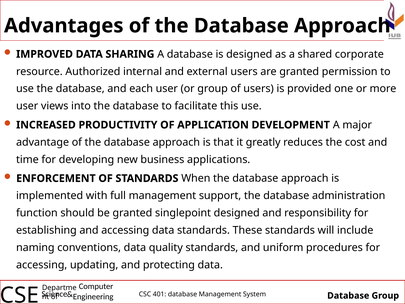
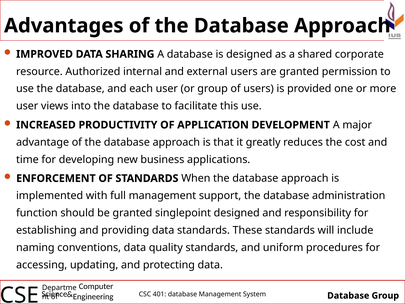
and accessing: accessing -> providing (125, 230)
